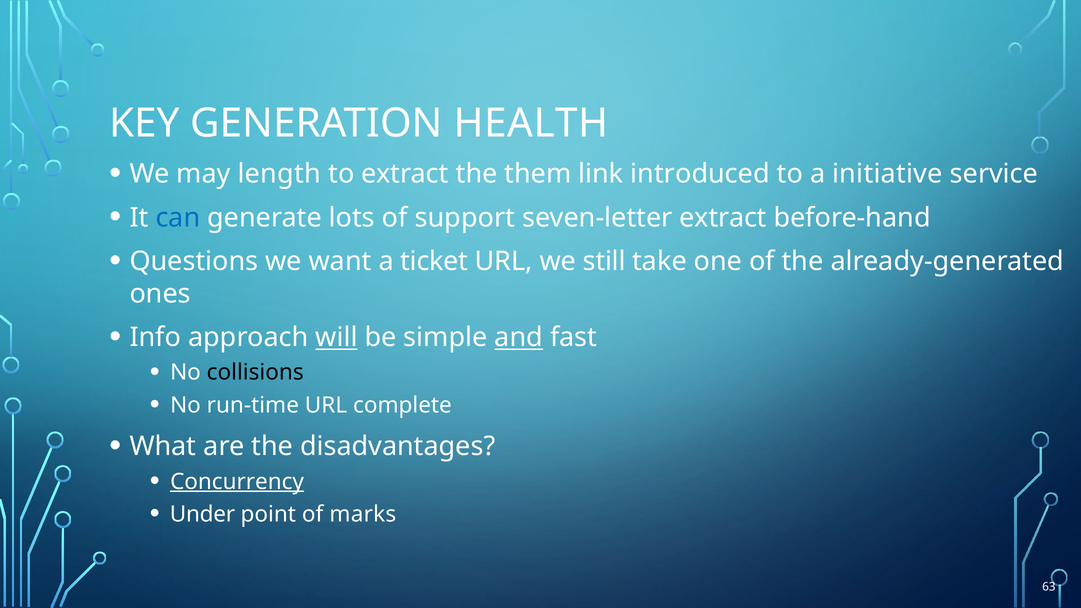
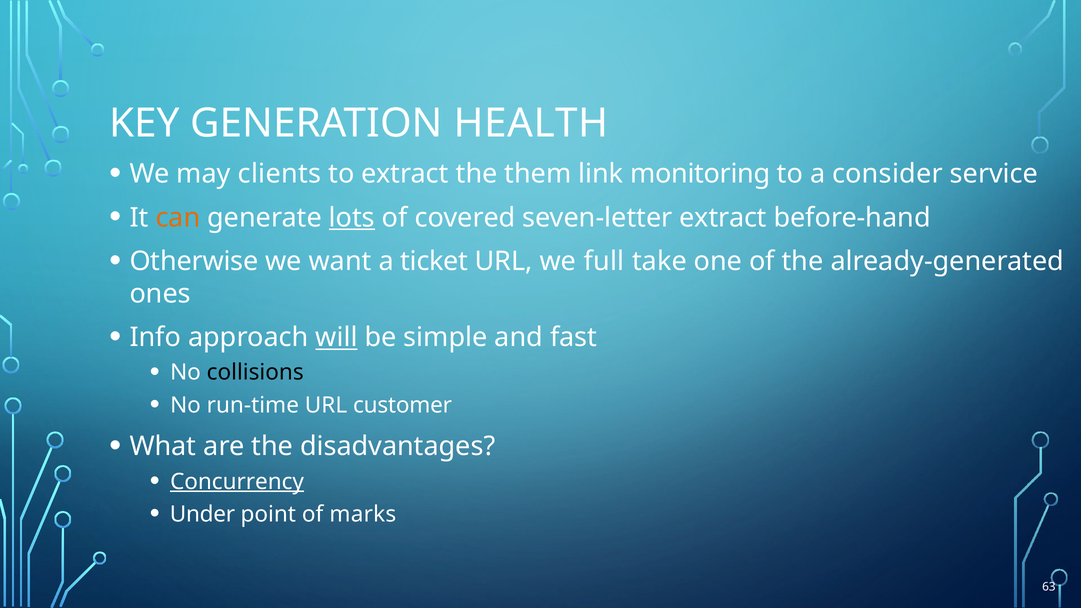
length: length -> clients (279, 174)
introduced: introduced -> monitoring (700, 174)
initiative: initiative -> consider (887, 174)
can colour: blue -> orange (178, 218)
lots underline: none -> present (352, 218)
support: support -> covered (465, 218)
Questions: Questions -> Otherwise (194, 261)
still: still -> full (604, 261)
and underline: present -> none (519, 338)
complete: complete -> customer (403, 405)
